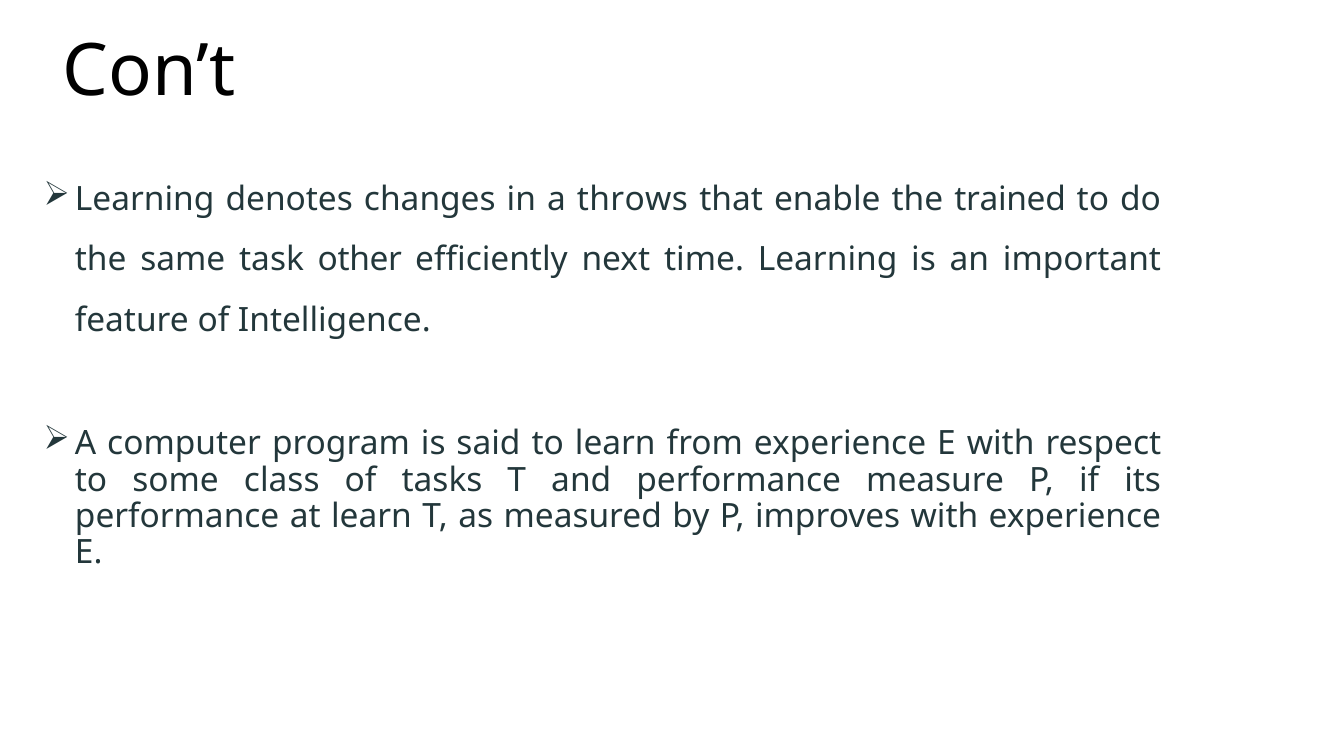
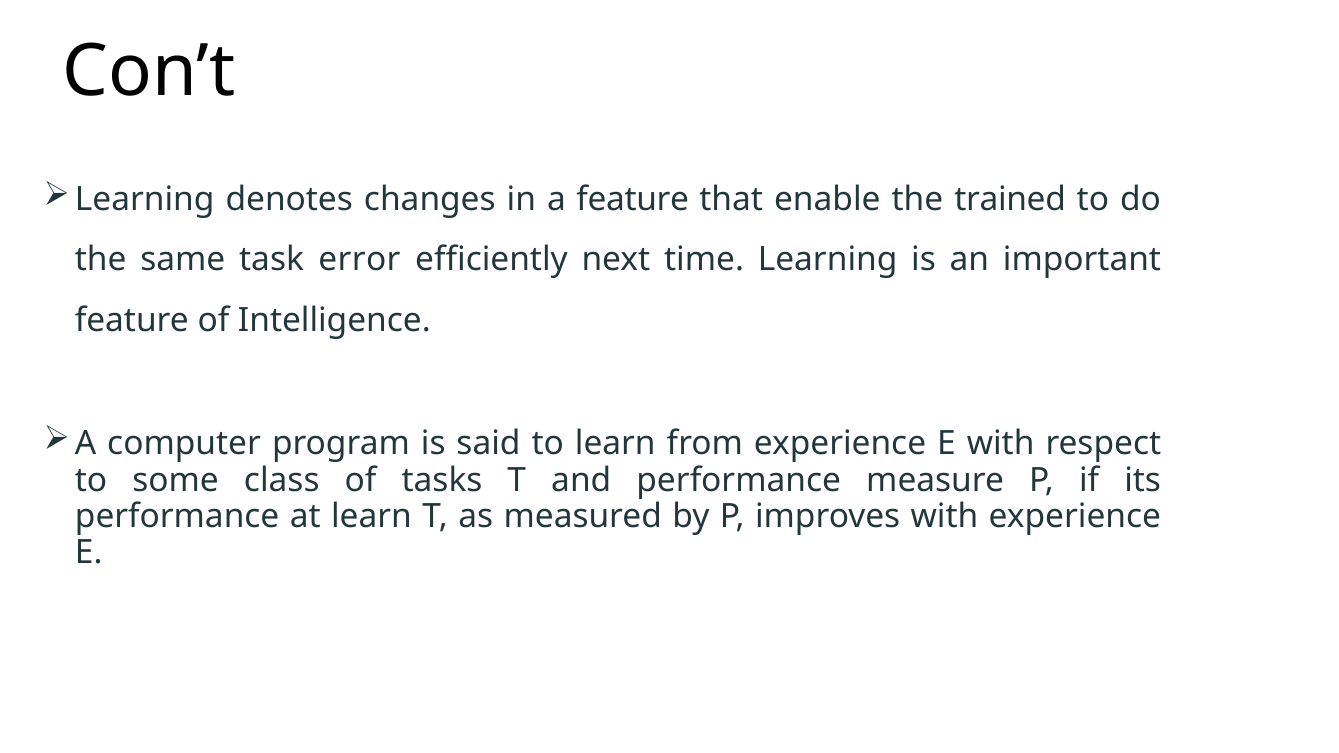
a throws: throws -> feature (633, 200)
other: other -> error (359, 260)
